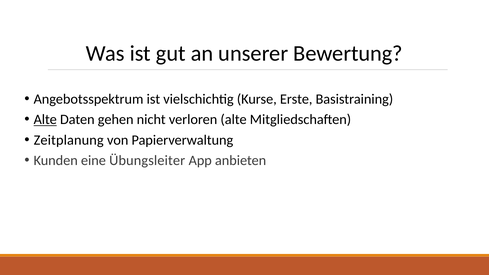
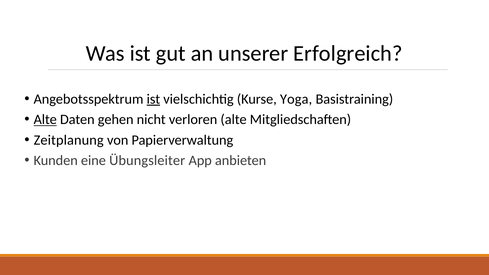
Bewertung: Bewertung -> Erfolgreich (348, 53)
ist underline: none -> present (153, 99)
Erste: Erste -> Yoga (296, 99)
